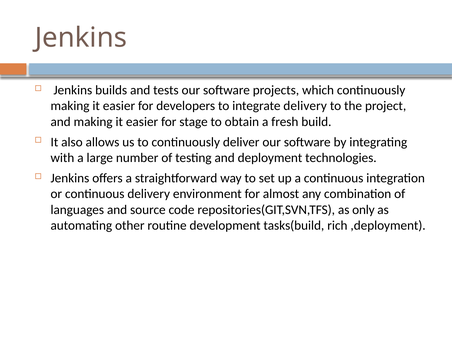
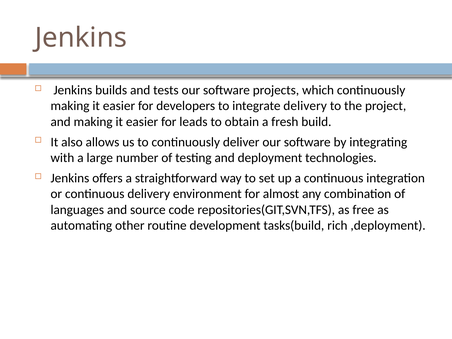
stage: stage -> leads (193, 122)
only: only -> free (363, 210)
